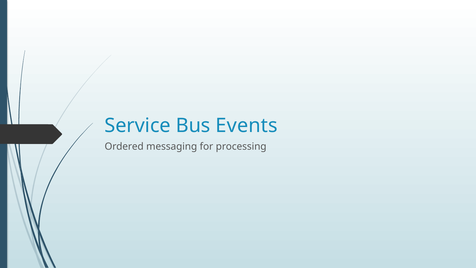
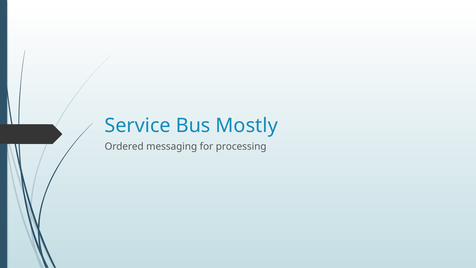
Events: Events -> Mostly (247, 125)
